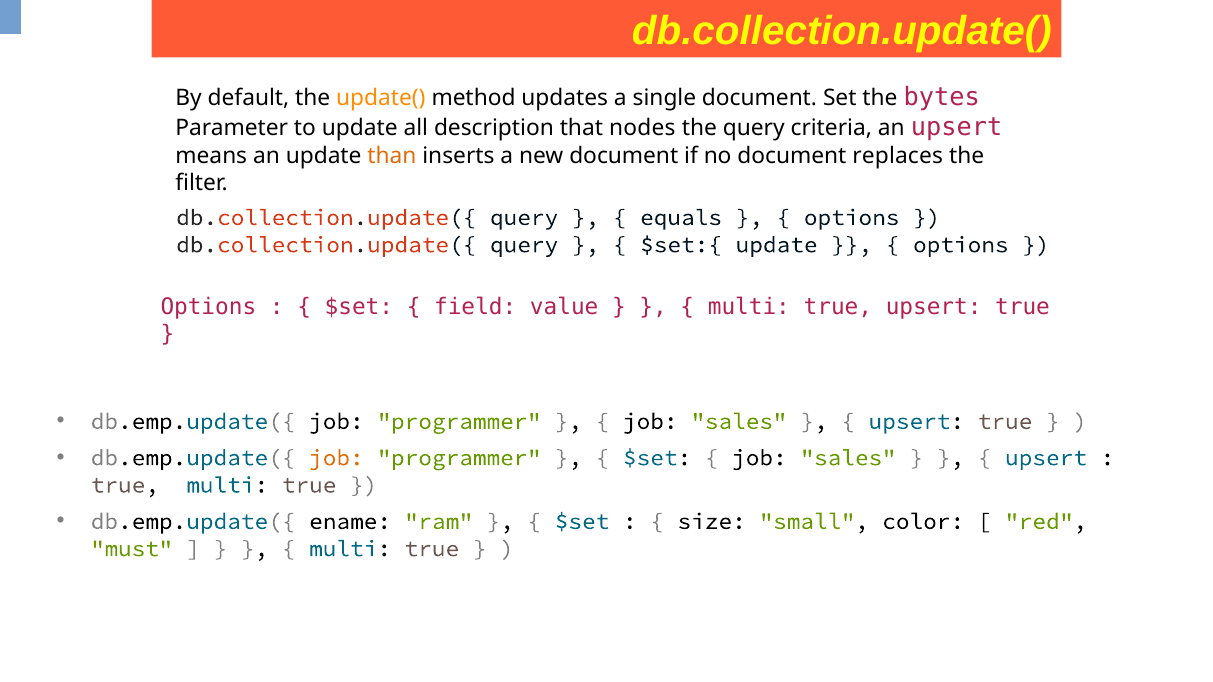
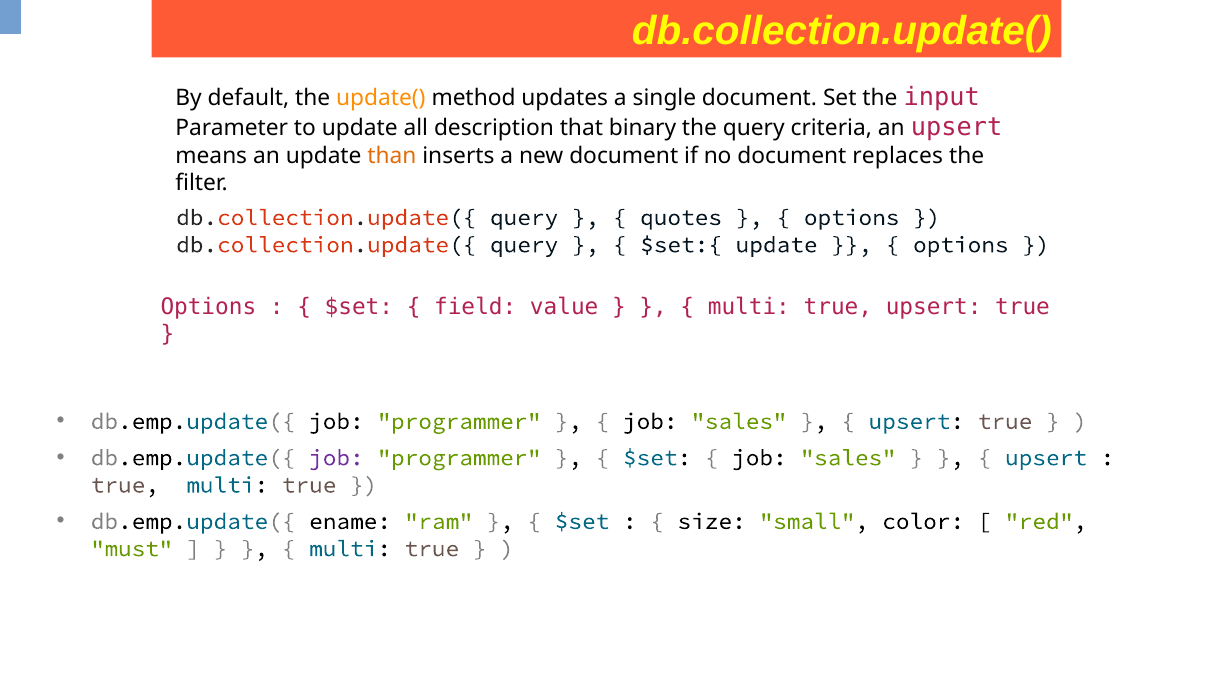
bytes: bytes -> input (942, 97)
nodes: nodes -> binary (643, 128)
equals: equals -> quotes (681, 218)
job colour: orange -> purple (336, 458)
